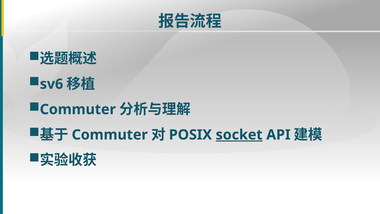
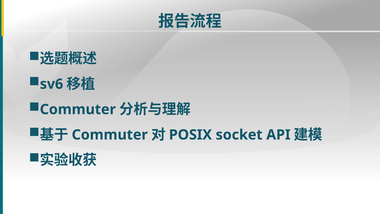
socket underline: present -> none (239, 135)
